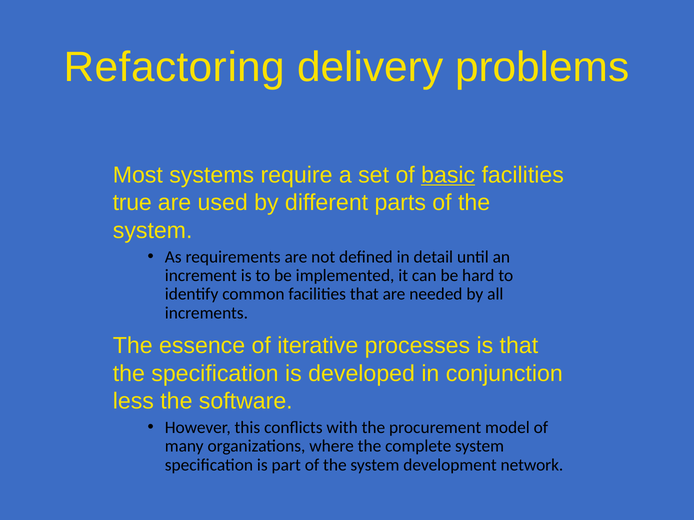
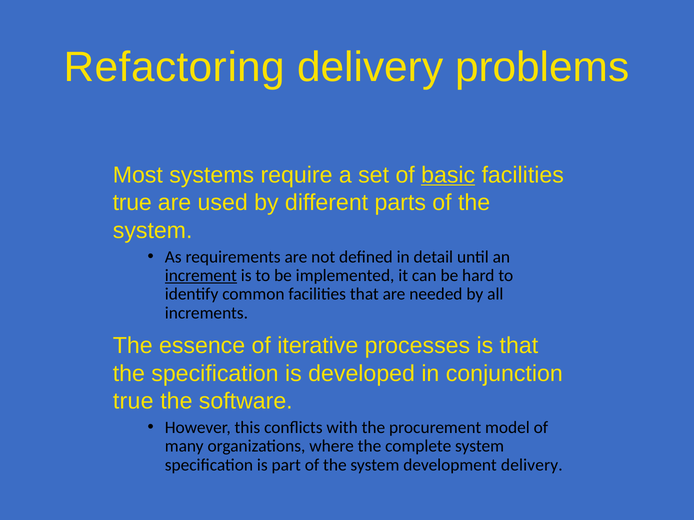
increment underline: none -> present (201, 276)
less: less -> true (133, 401)
development network: network -> delivery (532, 465)
